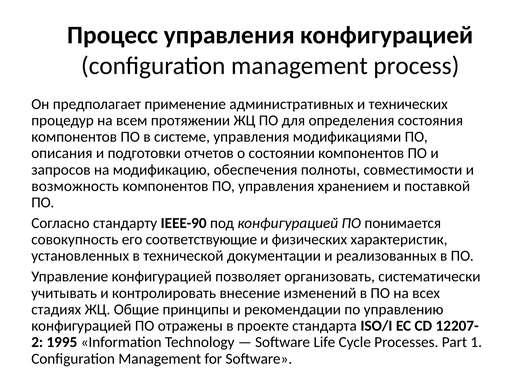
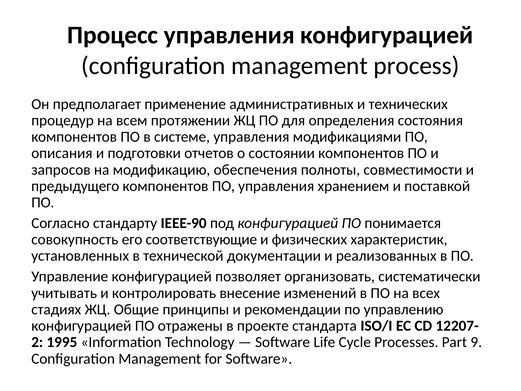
возможность: возможность -> предыдущего (75, 186)
1: 1 -> 9 (476, 342)
